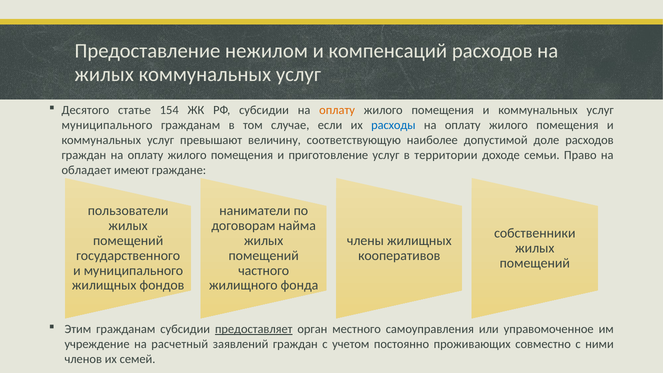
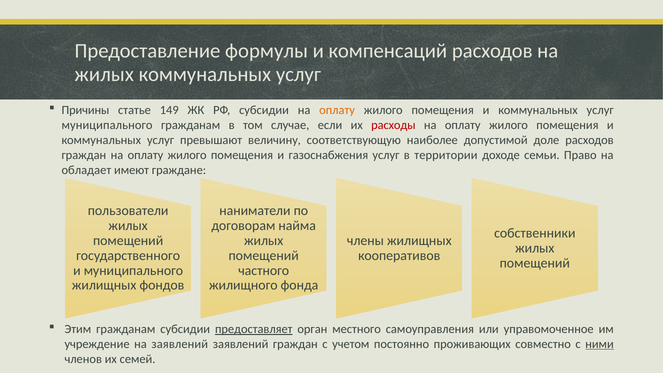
нежилом: нежилом -> формулы (266, 51)
Десятого: Десятого -> Причины (85, 110)
154: 154 -> 149 (169, 110)
расходы colour: blue -> red (393, 125)
приготовление: приготовление -> газоснабжения (328, 155)
на расчетный: расчетный -> заявлений (180, 344)
ними underline: none -> present (599, 344)
